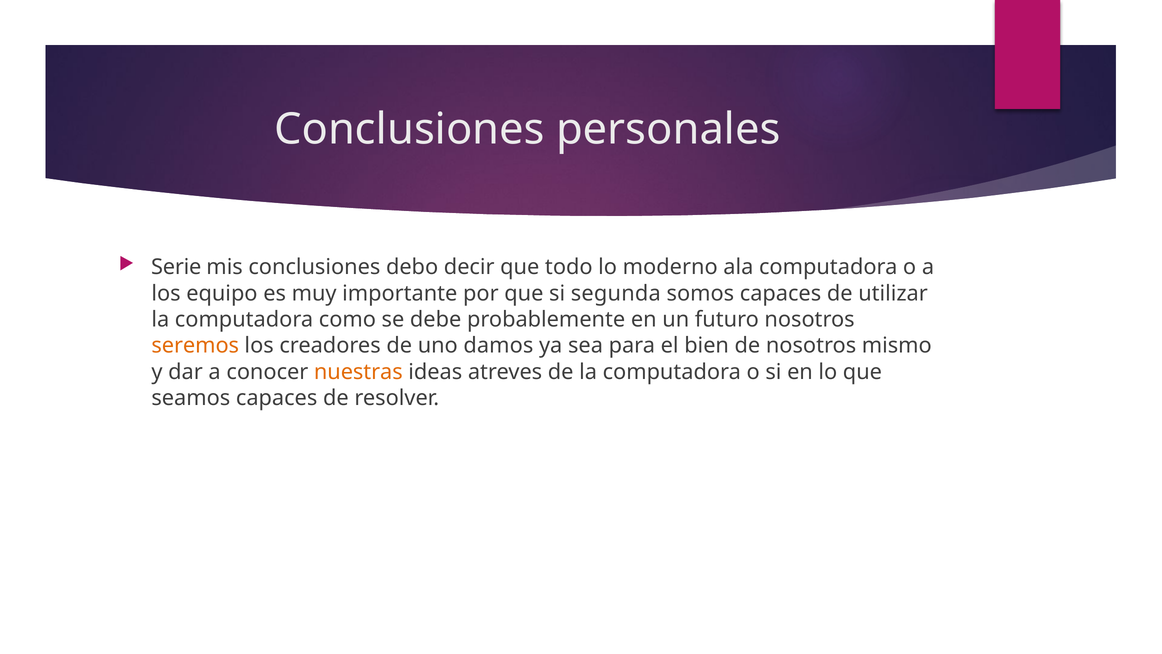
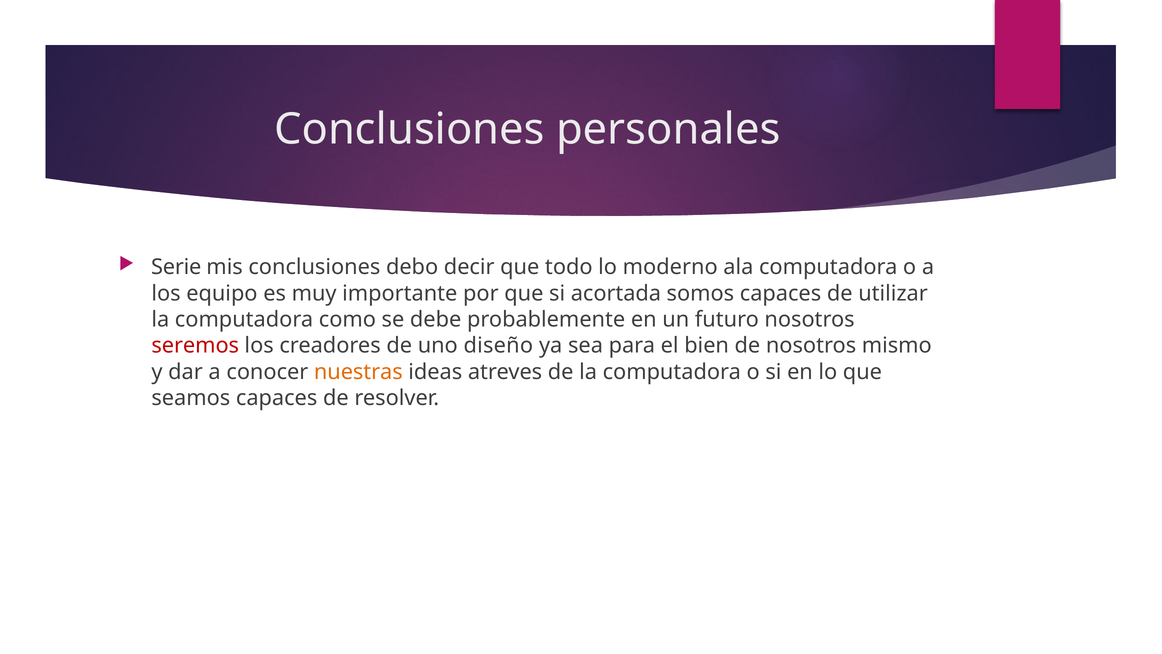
segunda: segunda -> acortada (616, 293)
seremos colour: orange -> red (195, 346)
damos: damos -> diseño (498, 346)
